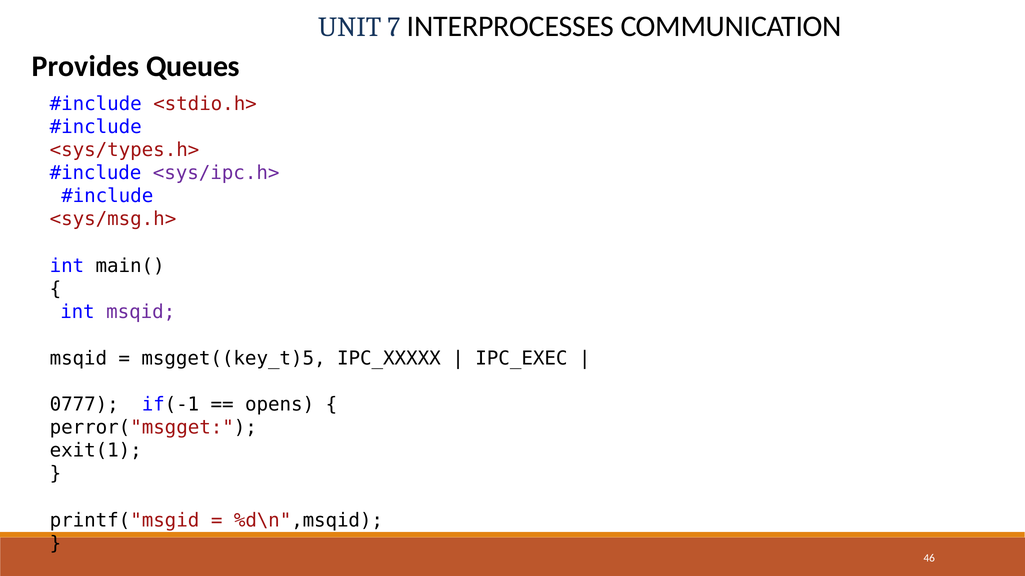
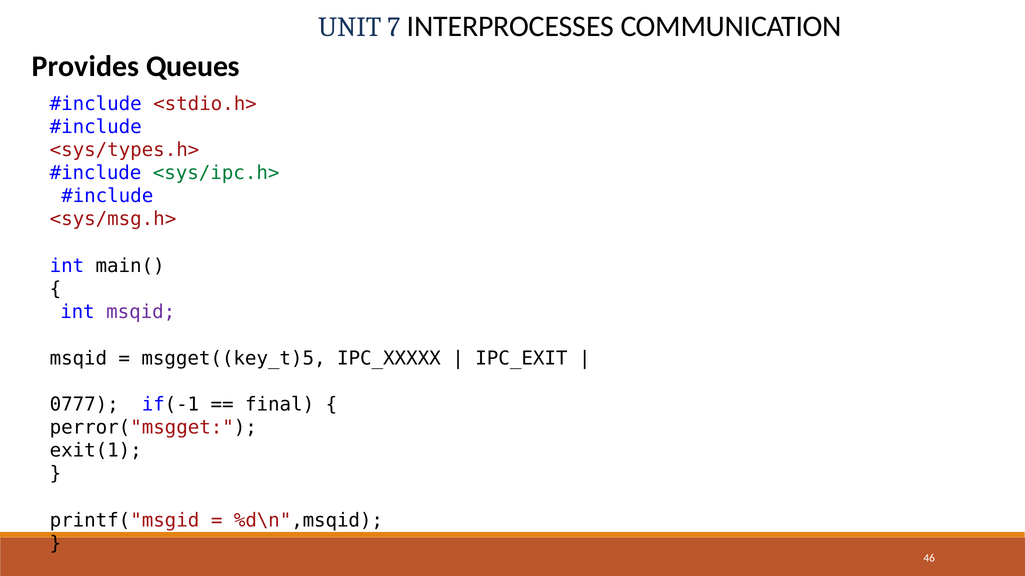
<sys/ipc.h> colour: purple -> green (216, 173)
IPC_EXEC: IPC_EXEC -> IPC_EXIT (521, 359)
opens: opens -> final (280, 405)
